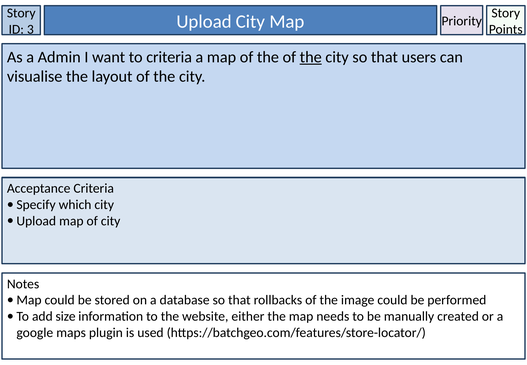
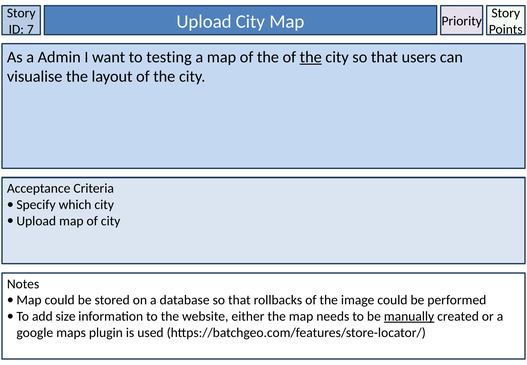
3: 3 -> 7 (30, 29)
to criteria: criteria -> testing (169, 57)
manually underline: none -> present (409, 316)
